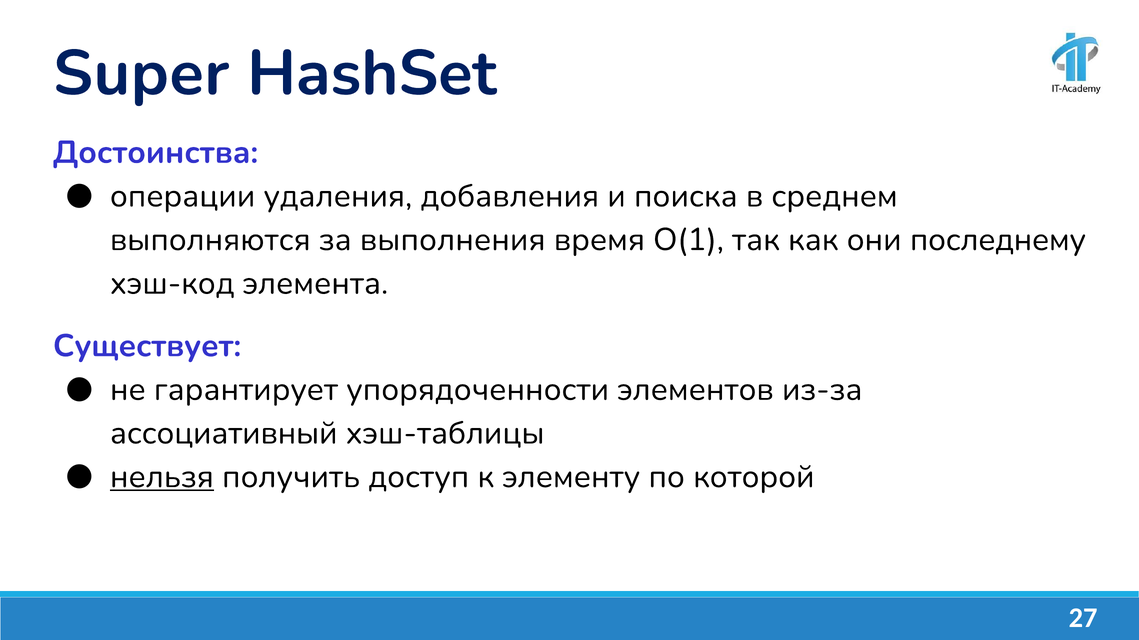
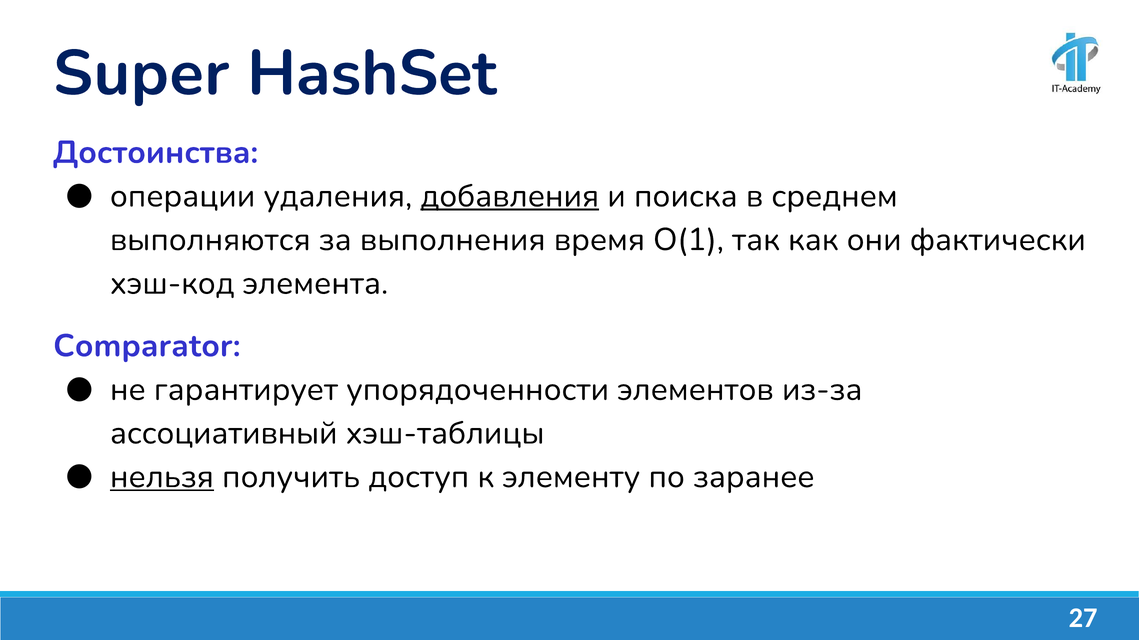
добавления underline: none -> present (510, 196)
последнему: последнему -> фактически (998, 240)
Существует: Существует -> Comparator (147, 346)
которой: которой -> заранее (754, 477)
